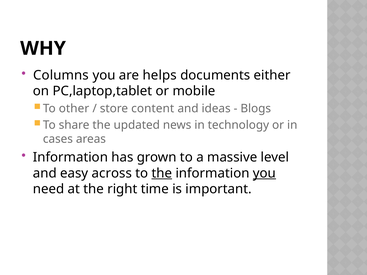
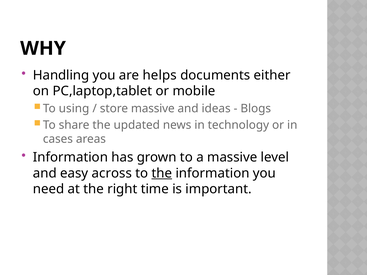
Columns: Columns -> Handling (61, 75)
other: other -> using (74, 109)
store content: content -> massive (153, 109)
you underline: present -> none (264, 173)
